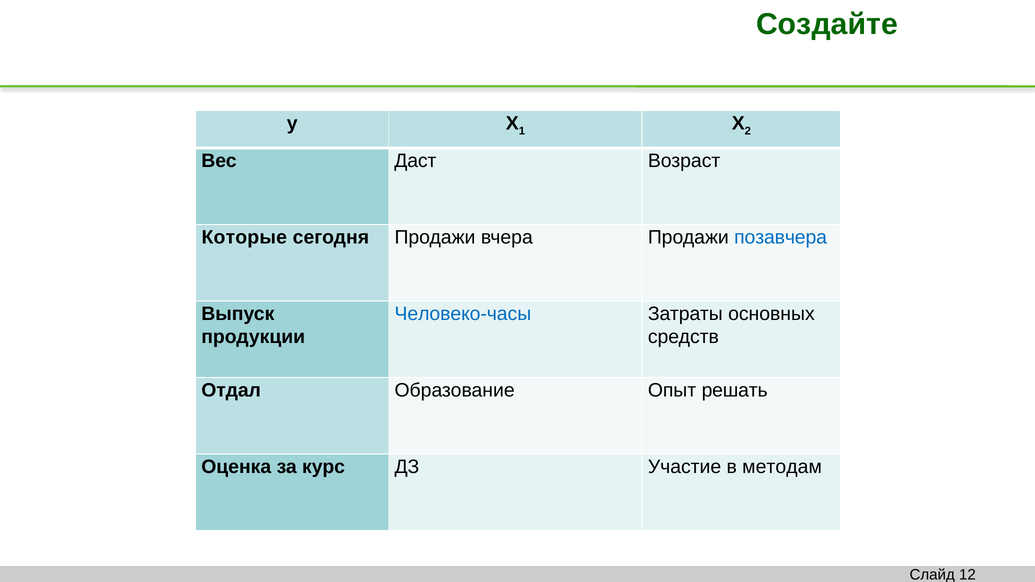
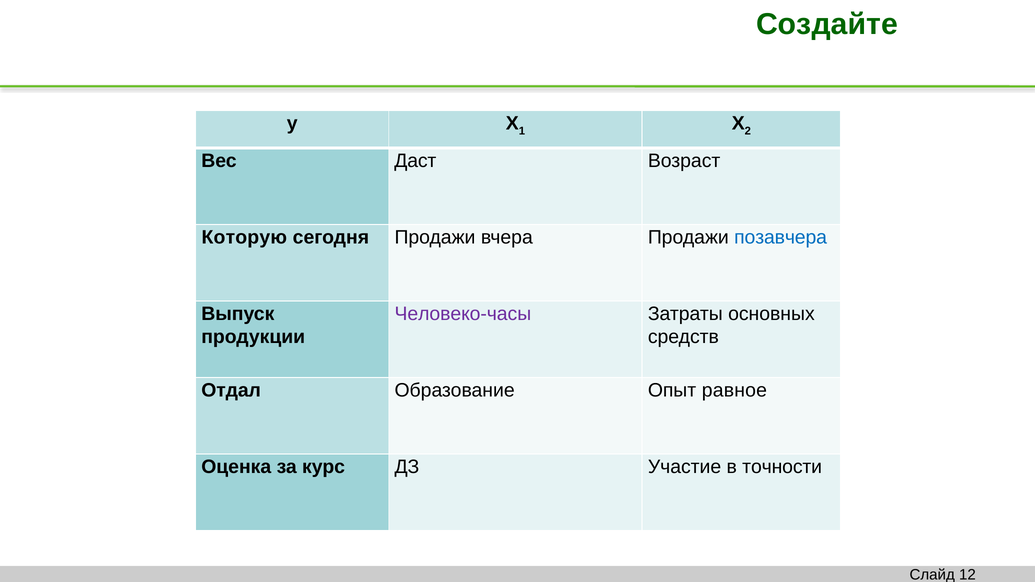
Которые: Которые -> Которую (244, 237)
Человеко-часы colour: blue -> purple (463, 314)
решать: решать -> равное (734, 390)
методам: методам -> точности (782, 467)
